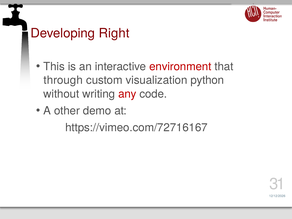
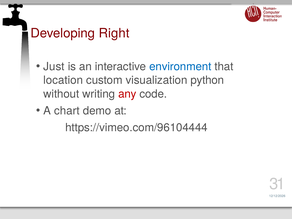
This: This -> Just (54, 67)
environment colour: red -> blue (180, 67)
through: through -> location (63, 80)
other: other -> chart (67, 111)
https://vimeo.com/72716167: https://vimeo.com/72716167 -> https://vimeo.com/96104444 (136, 128)
